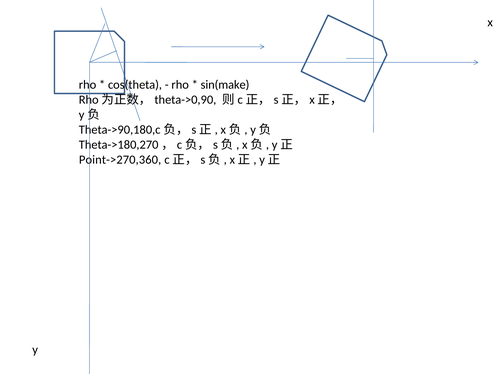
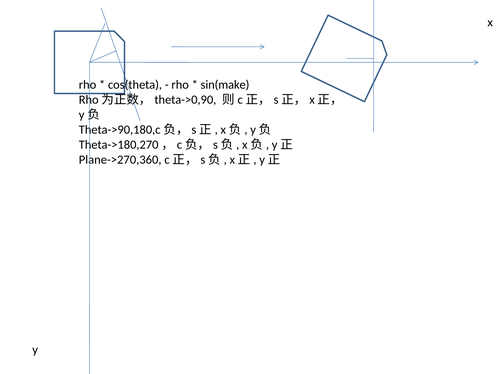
Point->270,360: Point->270,360 -> Plane->270,360 (120, 159)
